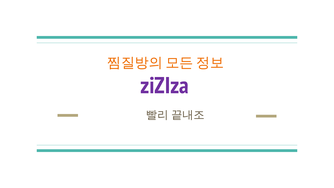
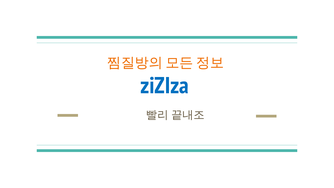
ziZIza colour: purple -> blue (165, 86)
